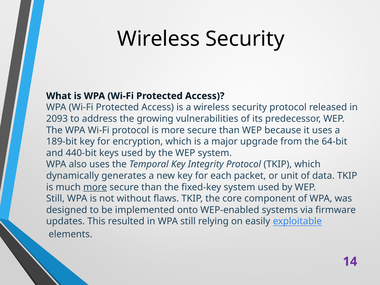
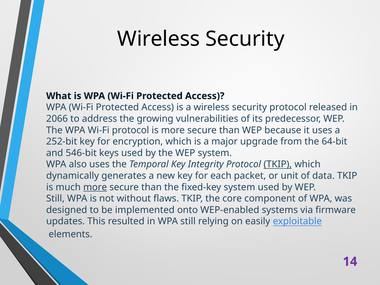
2093: 2093 -> 2066 (57, 119)
189-bit: 189-bit -> 252-bit (62, 142)
440-bit: 440-bit -> 546-bit (81, 153)
TKIP underline: none -> present (278, 164)
